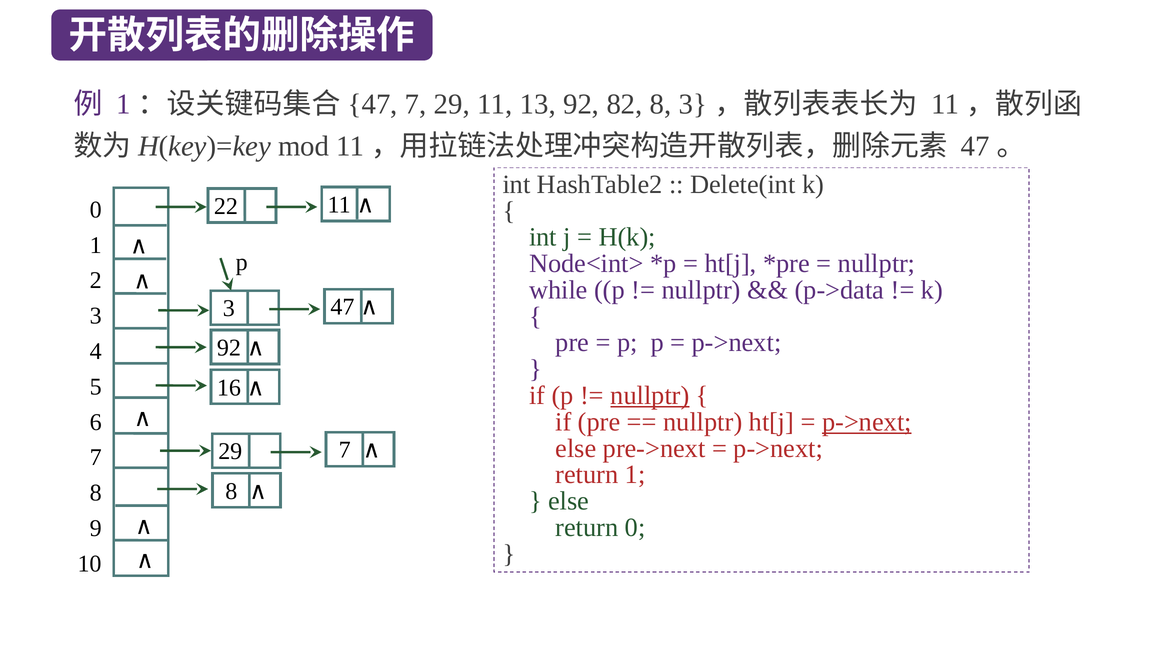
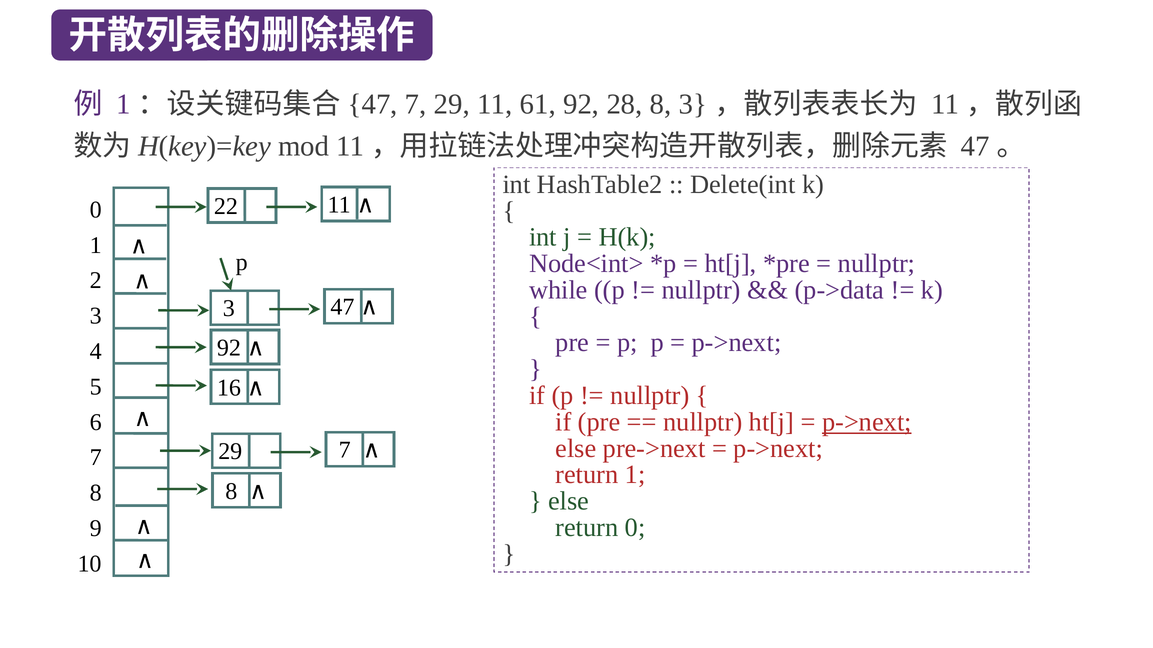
13: 13 -> 61 (538, 104)
82: 82 -> 28 (625, 104)
nullptr underline: present -> none (650, 396)
